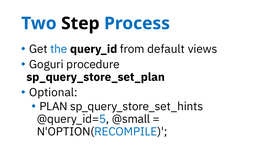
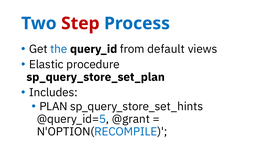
Step colour: black -> red (80, 23)
Goguri: Goguri -> Elastic (46, 64)
Optional: Optional -> Includes (53, 92)
@small: @small -> @grant (131, 119)
